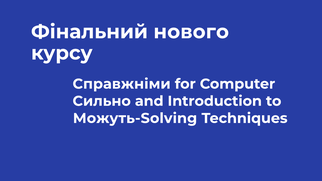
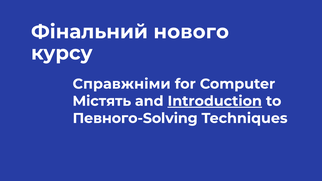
Сильно: Сильно -> Містять (102, 101)
Introduction underline: none -> present (215, 101)
Можуть-Solving: Можуть-Solving -> Певного-Solving (135, 118)
